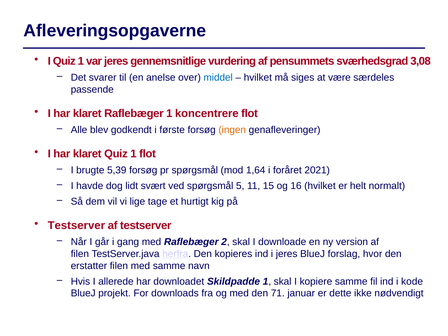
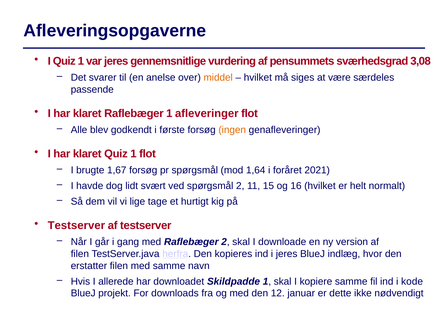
middel colour: blue -> orange (218, 78)
koncentrere: koncentrere -> afleveringer (207, 114)
5,39: 5,39 -> 1,67 (117, 170)
spørgsmål 5: 5 -> 2 (240, 186)
forslag: forslag -> indlæg (344, 254)
71: 71 -> 12 (278, 293)
